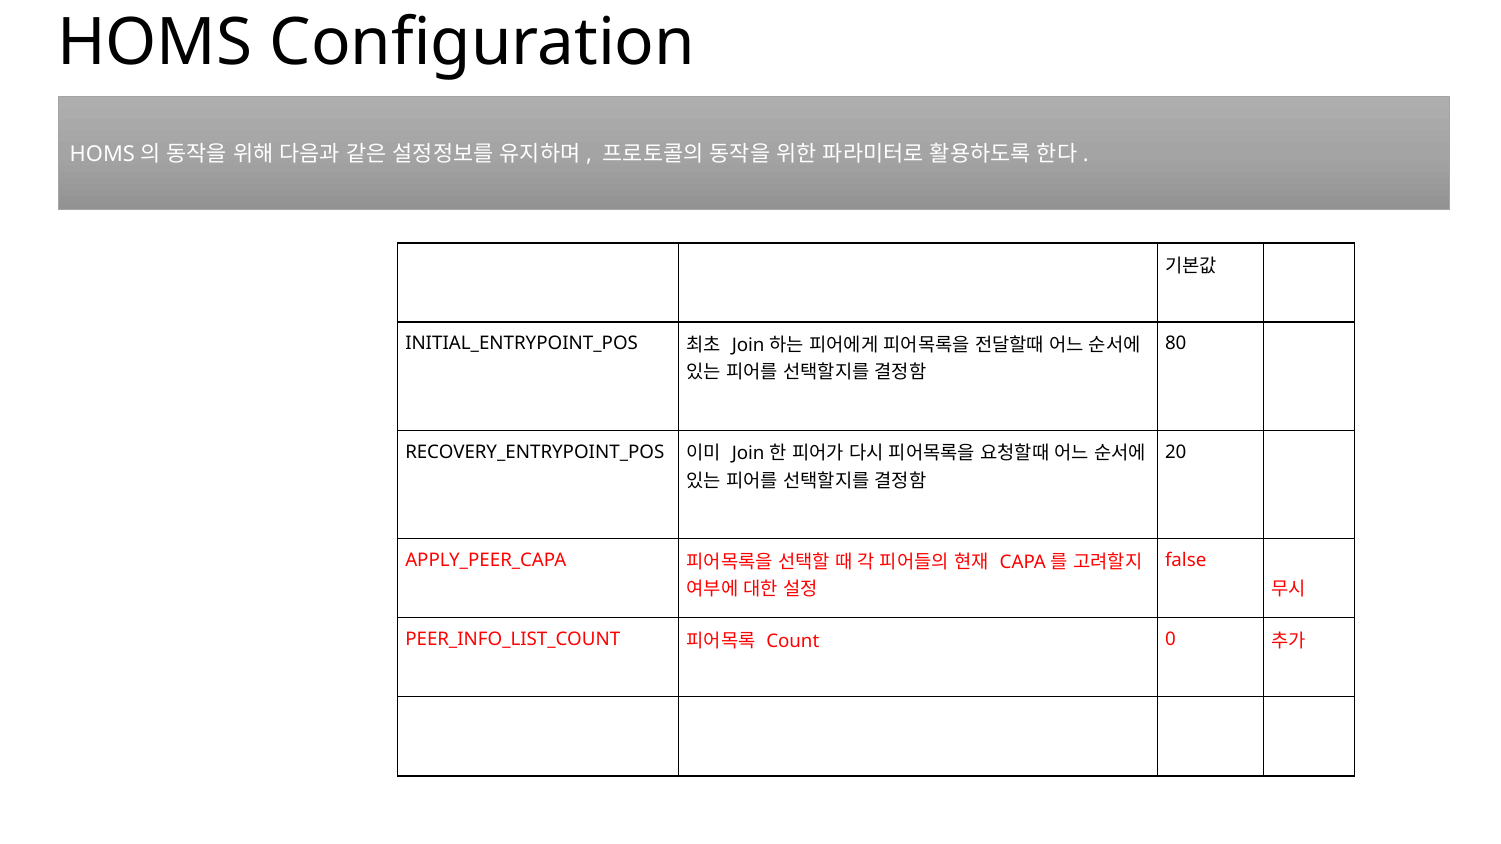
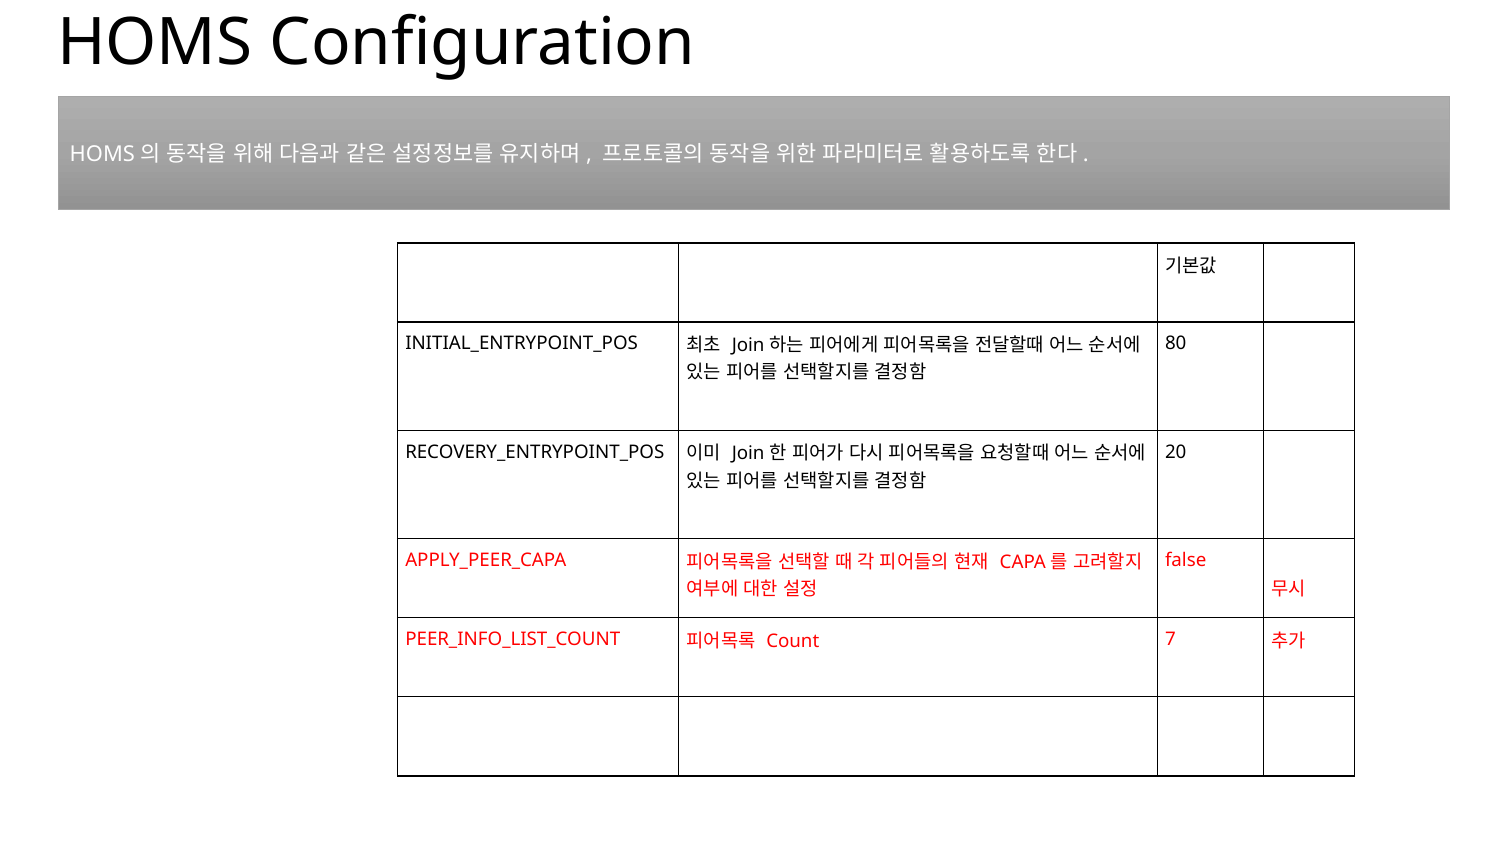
0: 0 -> 7 (1170, 640)
